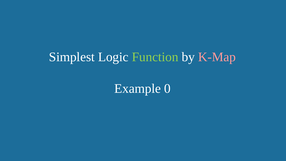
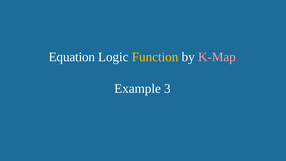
Simplest: Simplest -> Equation (72, 57)
Function colour: light green -> yellow (155, 57)
0: 0 -> 3 (167, 88)
